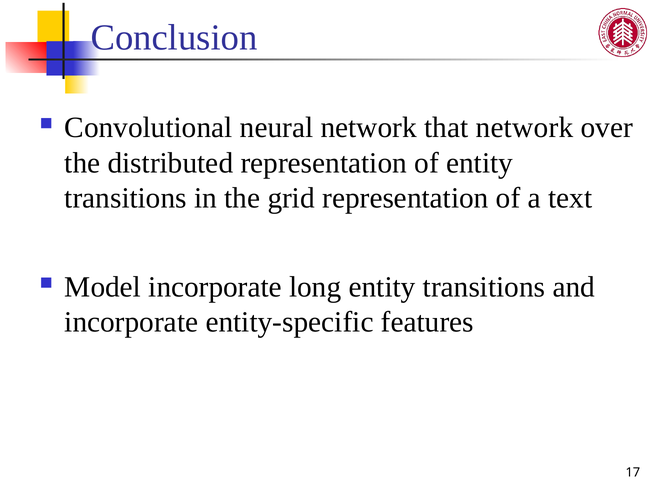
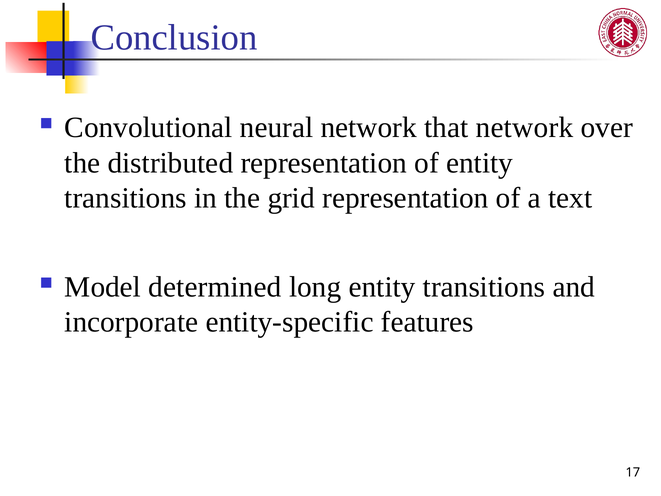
Model incorporate: incorporate -> determined (215, 287)
